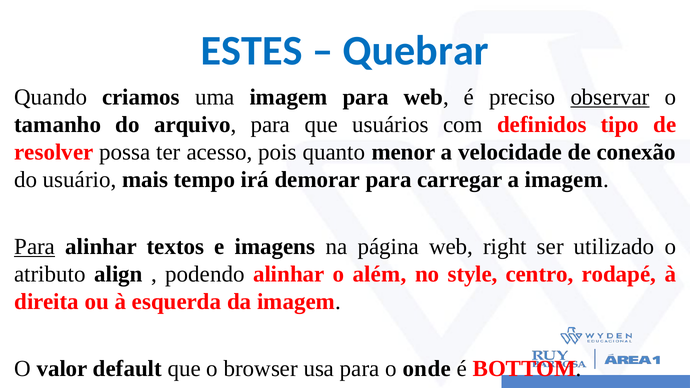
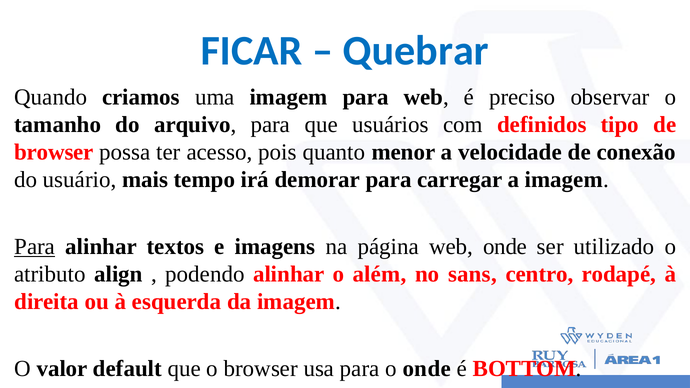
ESTES: ESTES -> FICAR (252, 51)
observar underline: present -> none (610, 97)
resolver: resolver -> browser (54, 152)
web right: right -> onde (505, 247)
style: style -> sans (472, 274)
